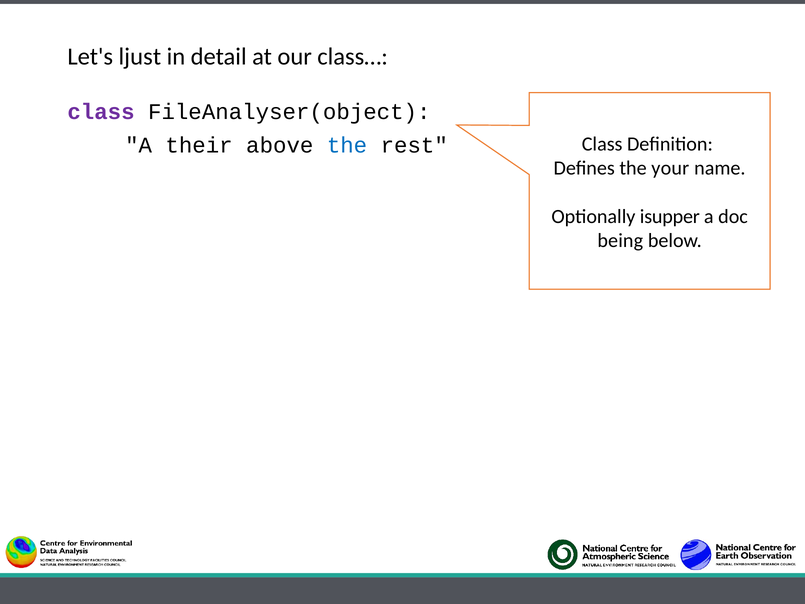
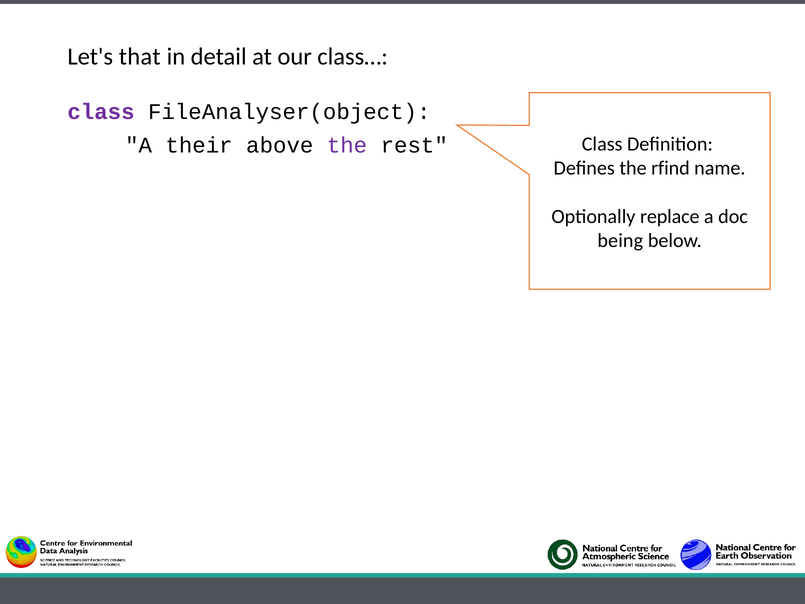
ljust: ljust -> that (140, 57)
the colour: blue -> purple (347, 145)
your: your -> rfind (670, 168)
isupper: isupper -> replace (670, 216)
